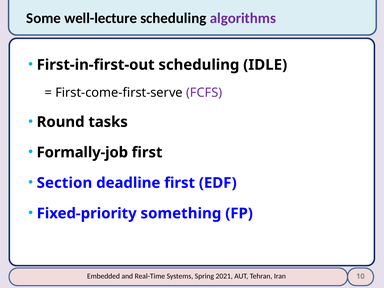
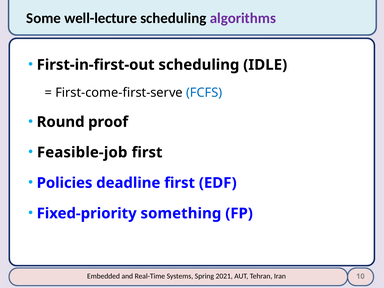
FCFS colour: purple -> blue (204, 93)
tasks: tasks -> proof (108, 122)
Formally-job: Formally-job -> Feasible-job (82, 152)
Section: Section -> Policies (65, 183)
